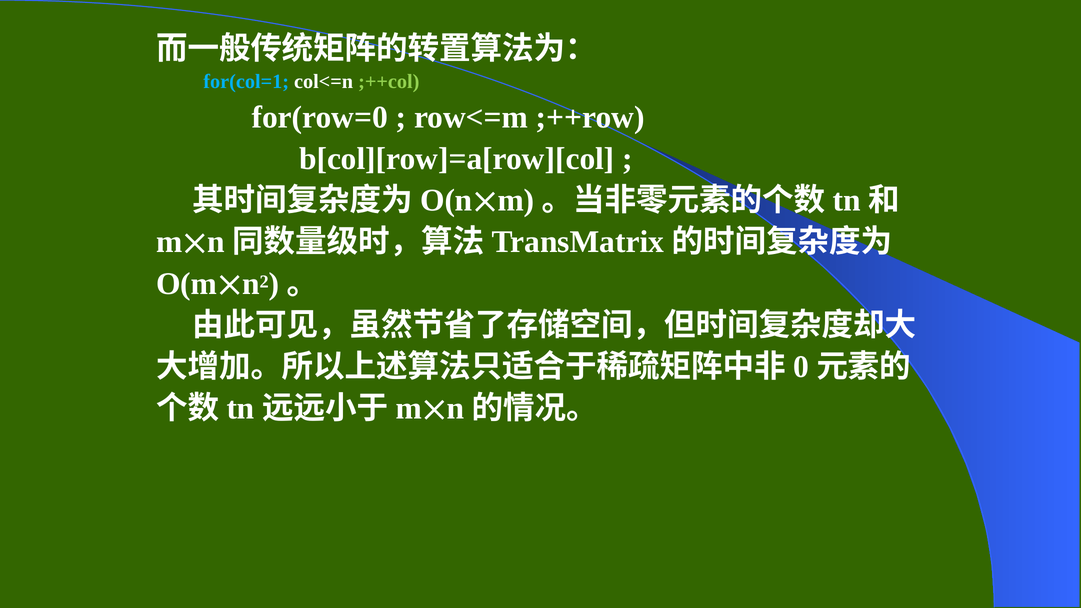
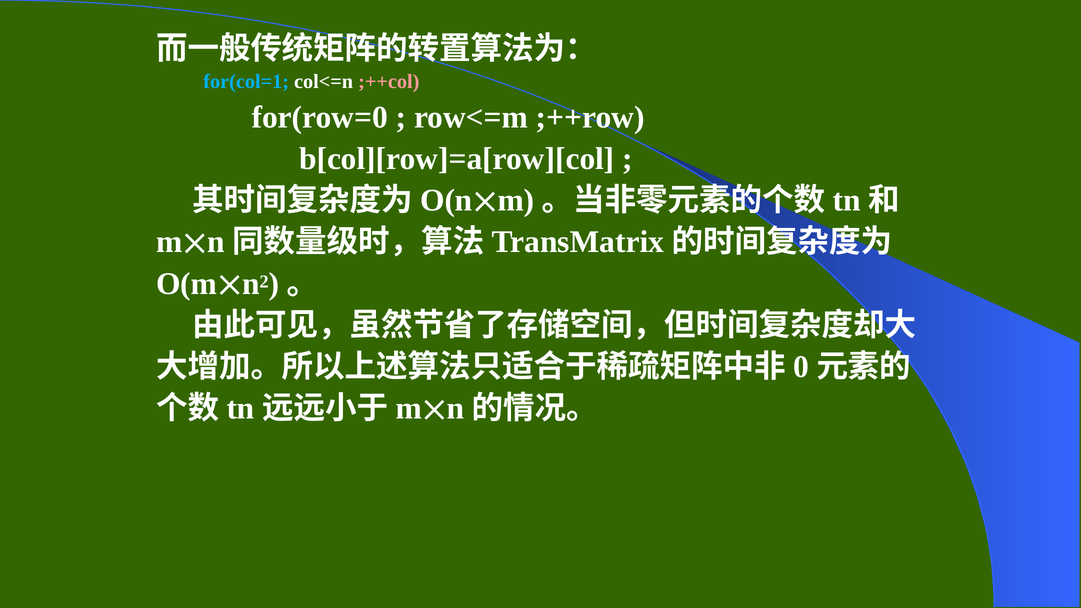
;++col colour: light green -> pink (389, 82)
